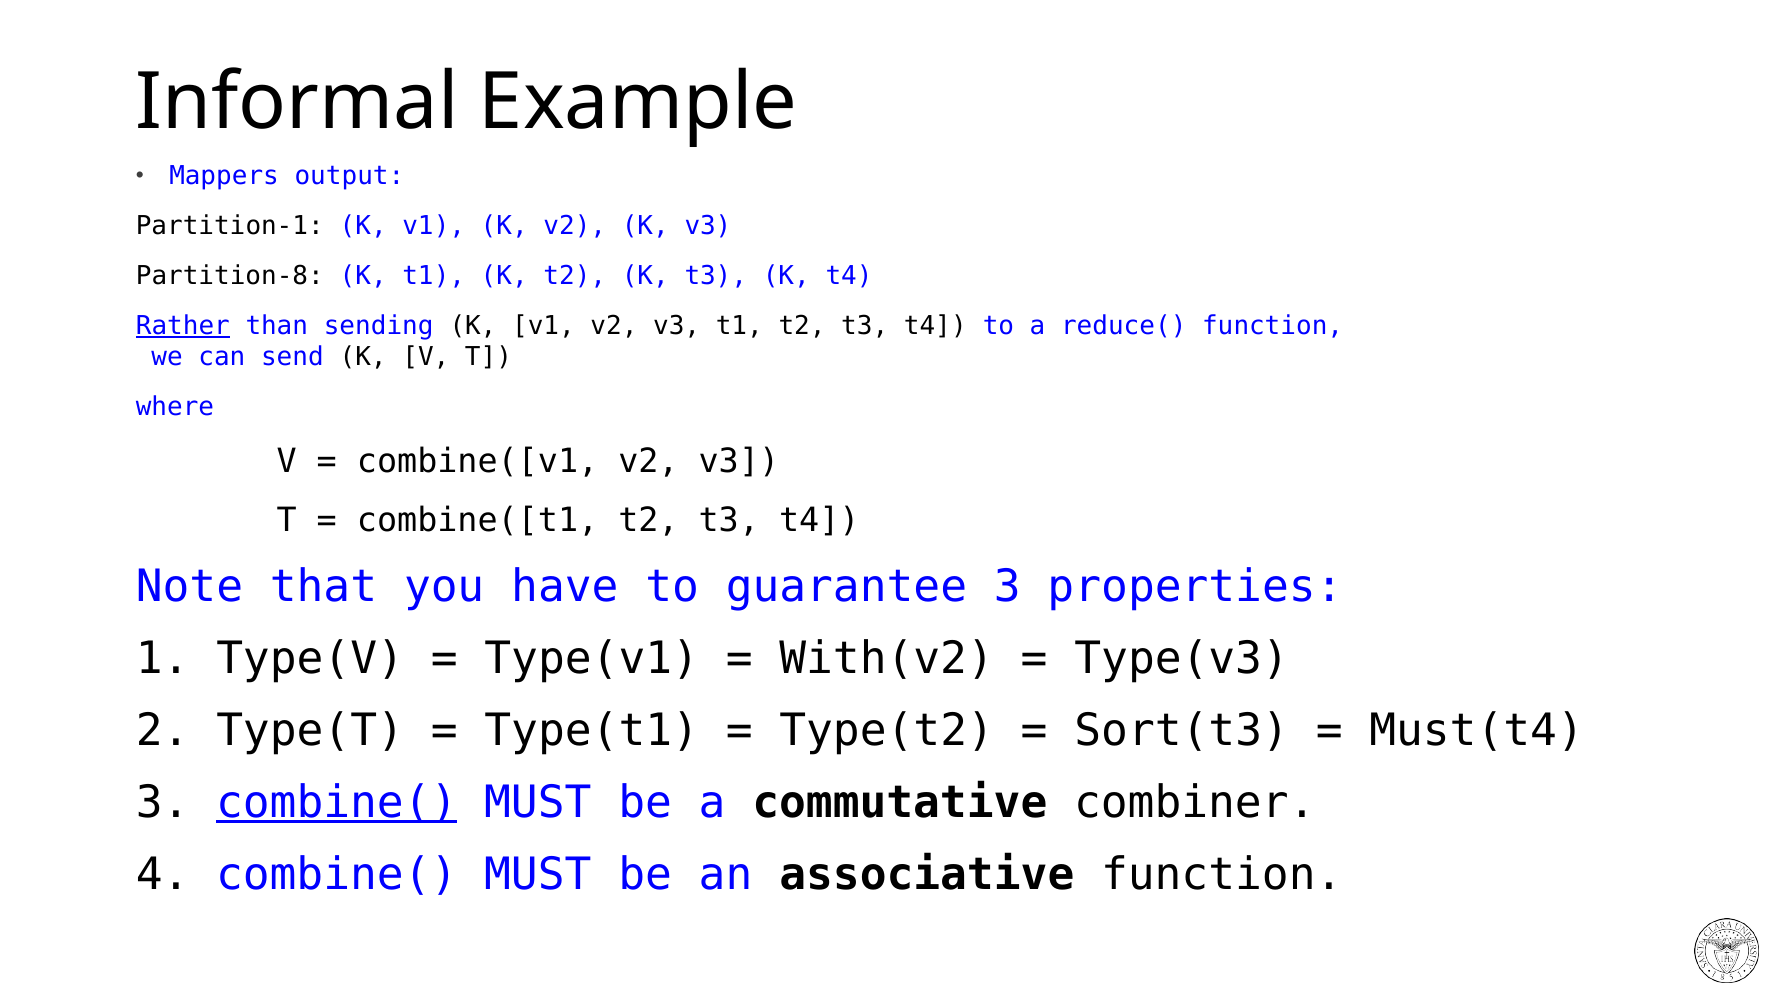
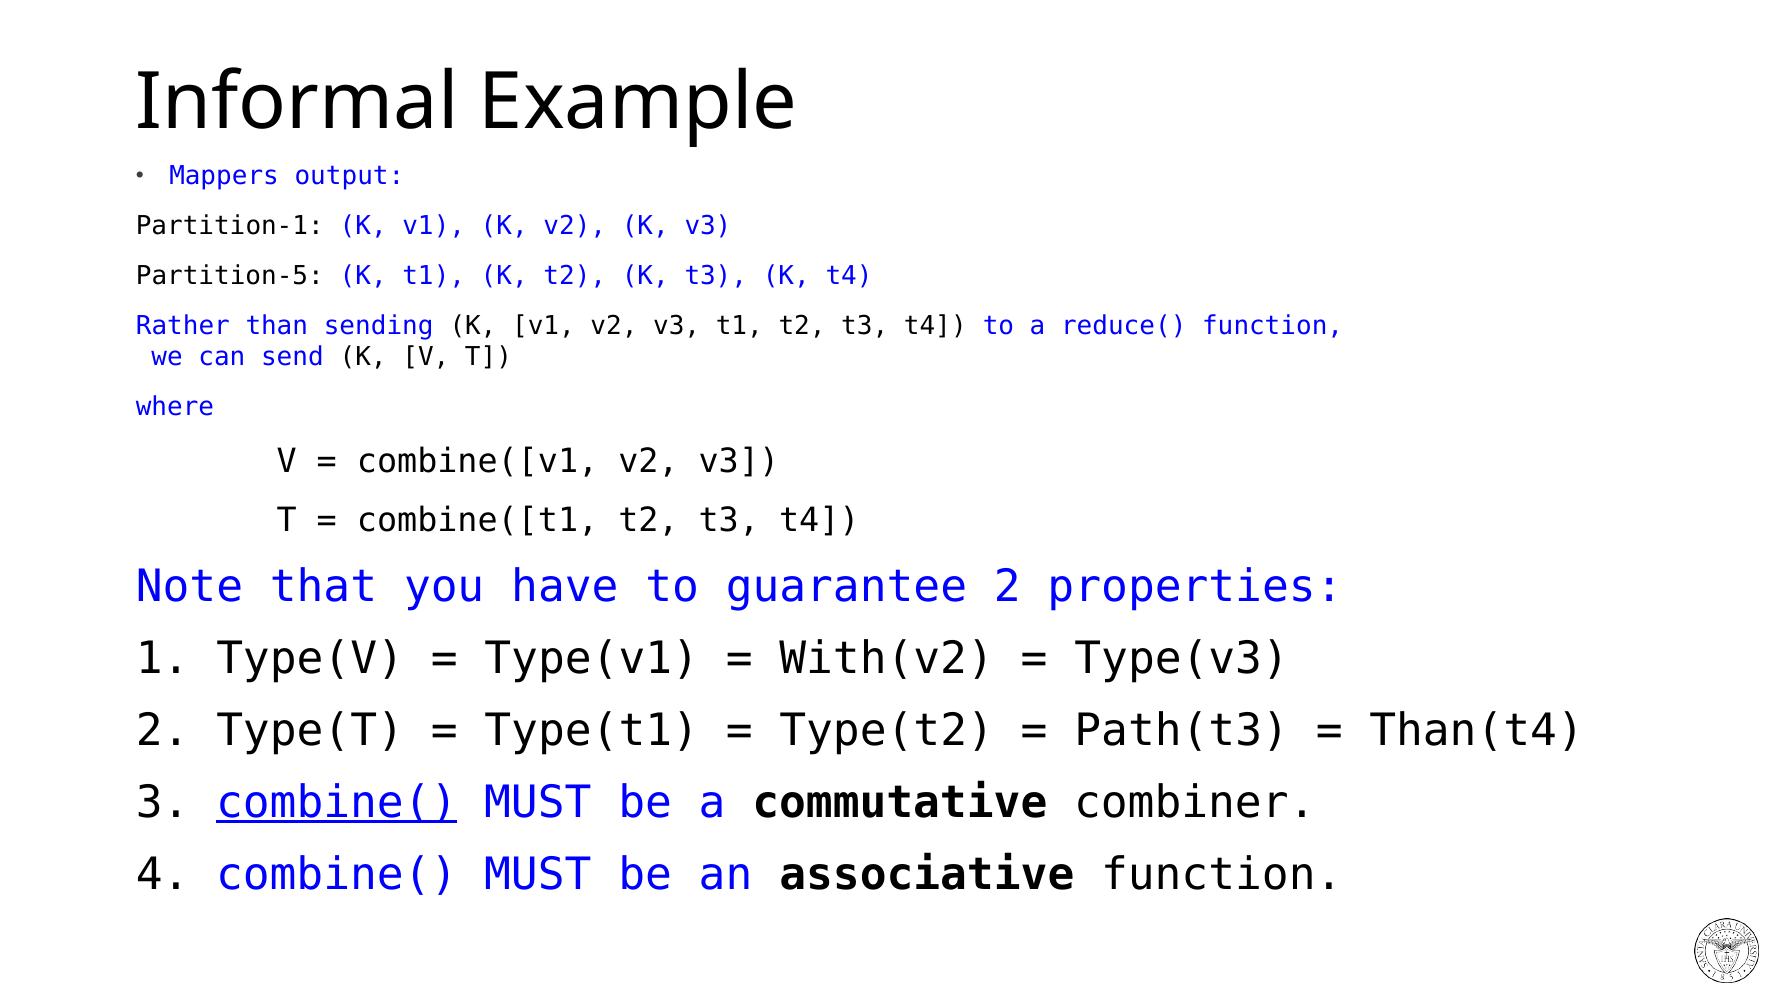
Partition-8: Partition-8 -> Partition-5 (230, 276)
Rather underline: present -> none (183, 325)
guarantee 3: 3 -> 2 (1007, 586)
Sort(t3: Sort(t3 -> Path(t3 (1182, 730)
Must(t4: Must(t4 -> Than(t4 (1477, 730)
